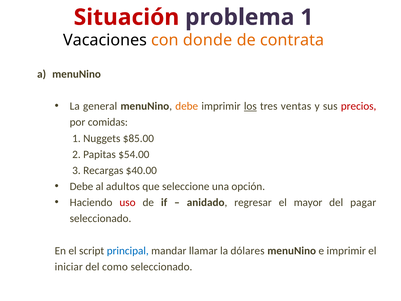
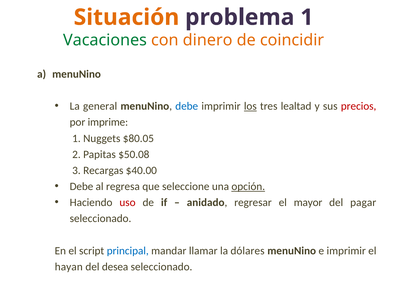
Situación colour: red -> orange (126, 17)
Vacaciones colour: black -> green (105, 40)
donde: donde -> dinero (208, 40)
contrata: contrata -> coincidir (292, 40)
debe colour: orange -> blue (187, 106)
ventas: ventas -> lealtad (296, 106)
comidas: comidas -> imprime (108, 122)
$85.00: $85.00 -> $80.05 (138, 138)
$54.00: $54.00 -> $50.08 (134, 154)
adultos: adultos -> regresa (123, 186)
opción underline: none -> present (248, 186)
iniciar: iniciar -> hayan (69, 267)
como: como -> desea (115, 267)
